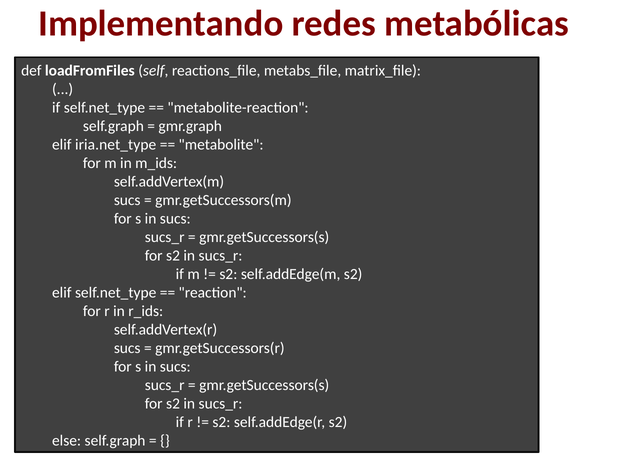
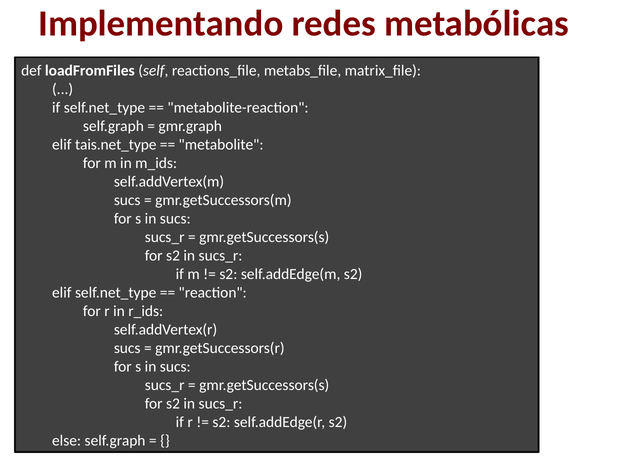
iria.net_type: iria.net_type -> tais.net_type (116, 145)
